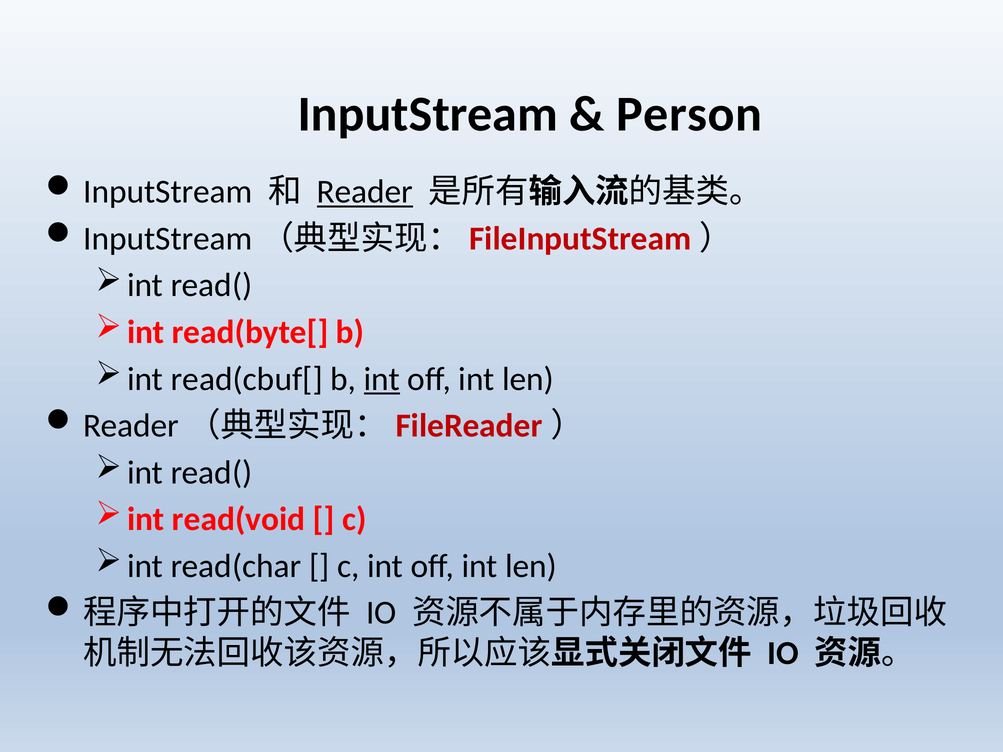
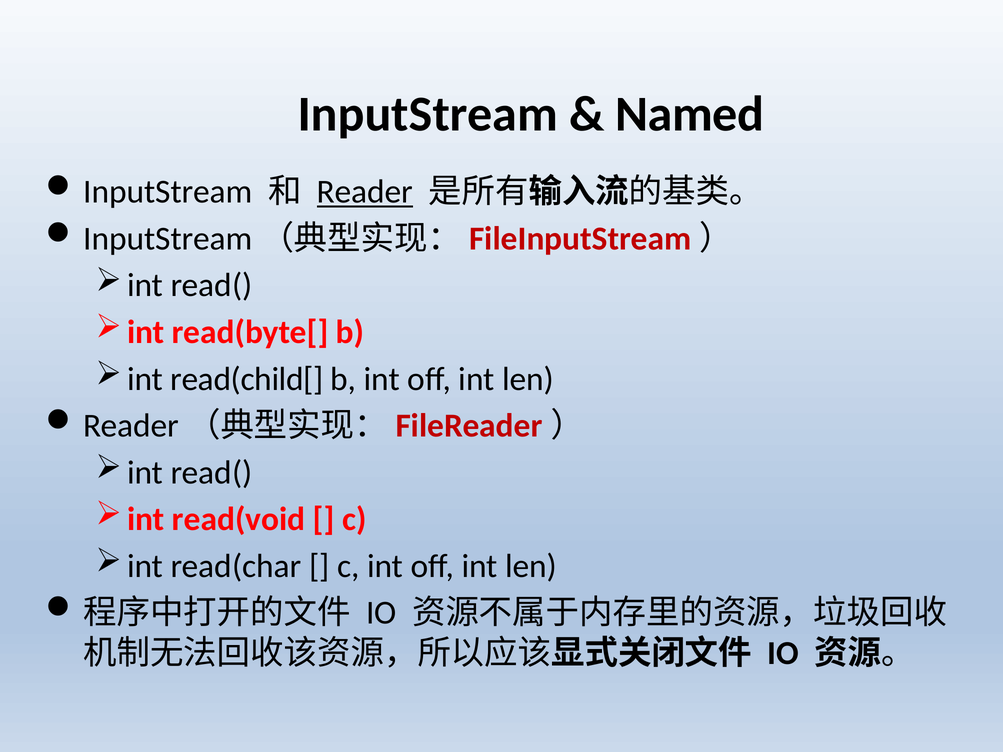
Person: Person -> Named (690, 114)
read(cbuf[: read(cbuf[ -> read(child[ (247, 379)
int underline: present -> none (382, 379)
